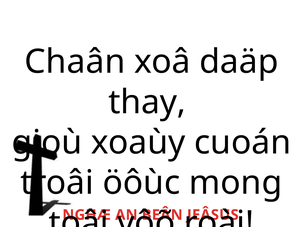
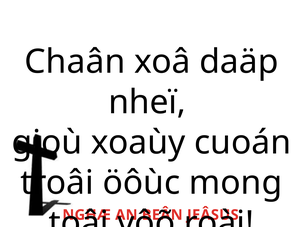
thay: thay -> nheï (147, 102)
